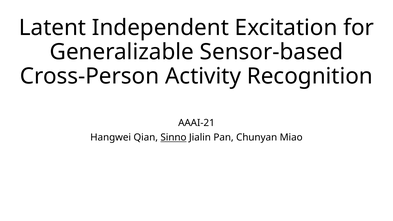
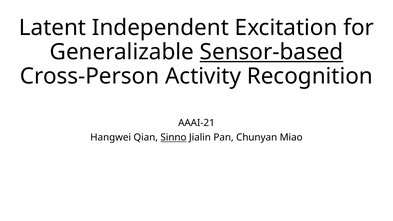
Sensor-based underline: none -> present (272, 52)
